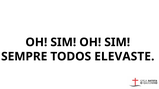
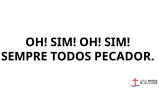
ELEVASTE: ELEVASTE -> PECADOR (124, 57)
